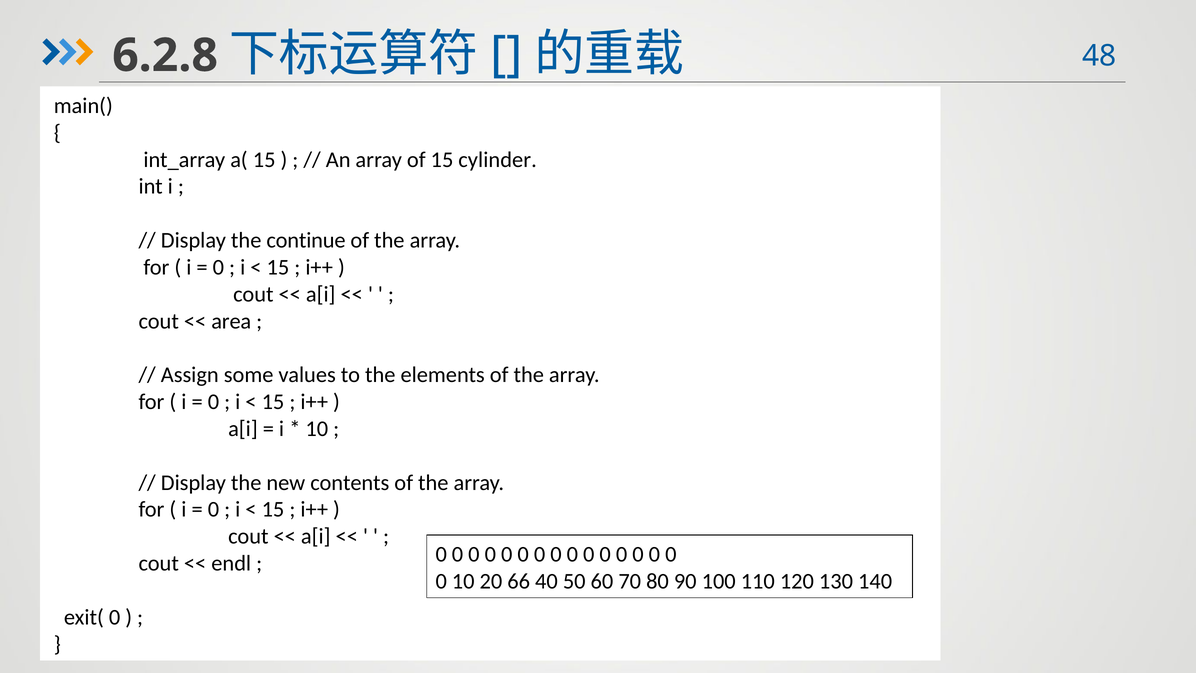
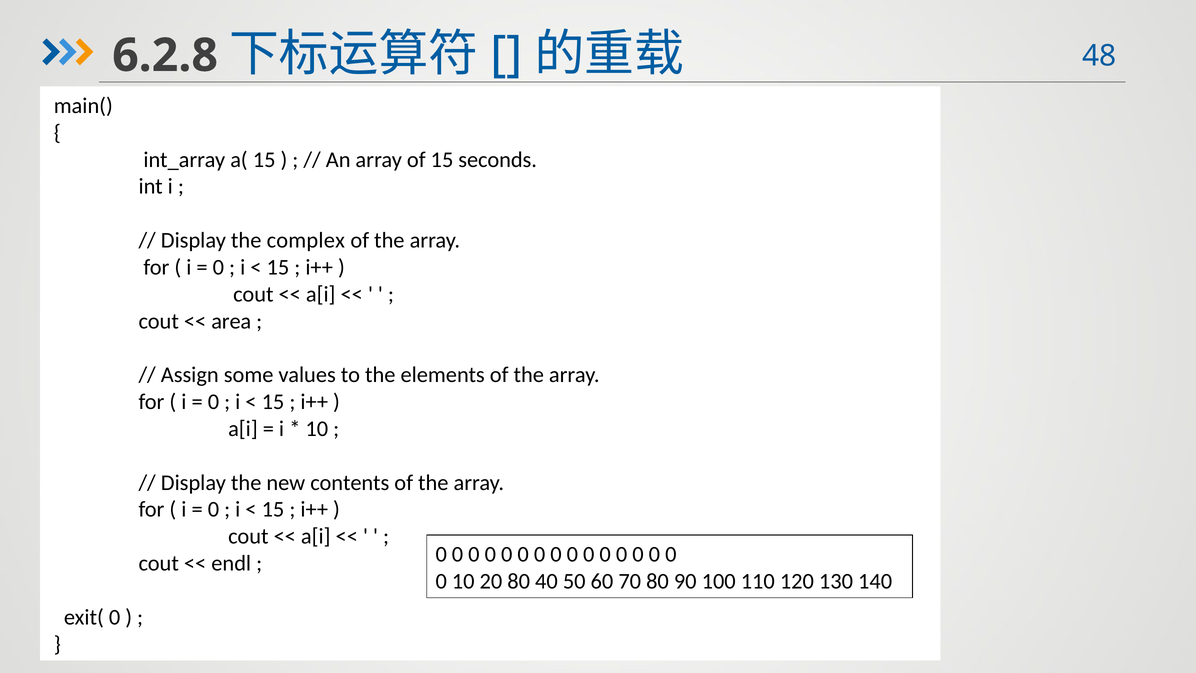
cylinder: cylinder -> seconds (498, 160)
continue: continue -> complex (306, 240)
20 66: 66 -> 80 (519, 581)
